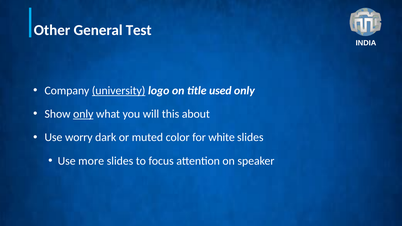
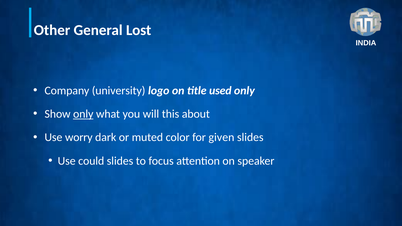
Test: Test -> Lost (139, 30)
university underline: present -> none (119, 91)
white: white -> given (221, 138)
more: more -> could (91, 161)
